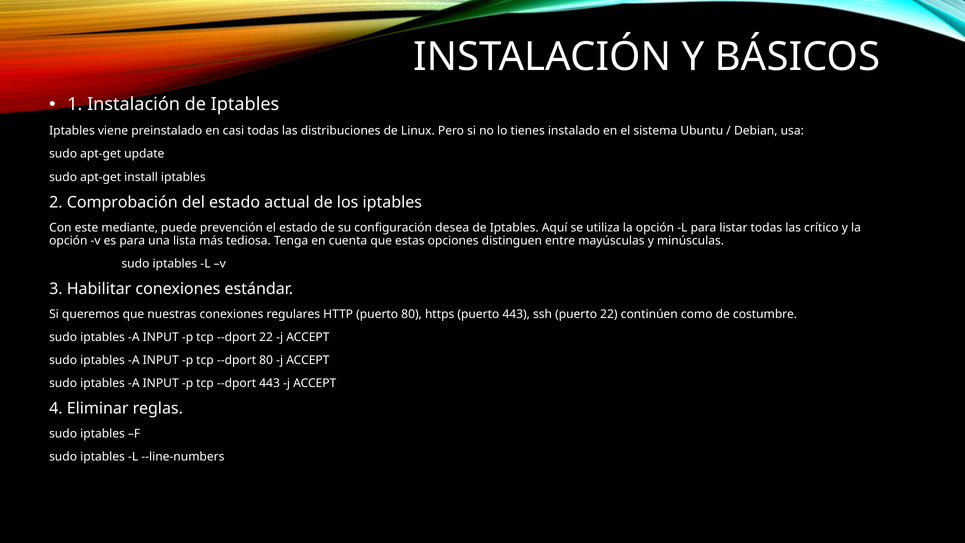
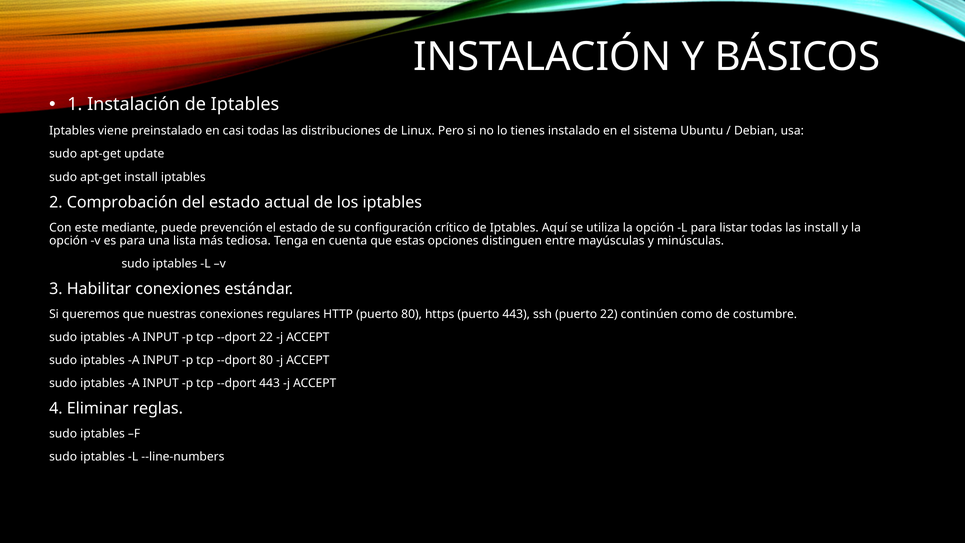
desea: desea -> crítico (452, 227)
las crítico: crítico -> install (821, 227)
